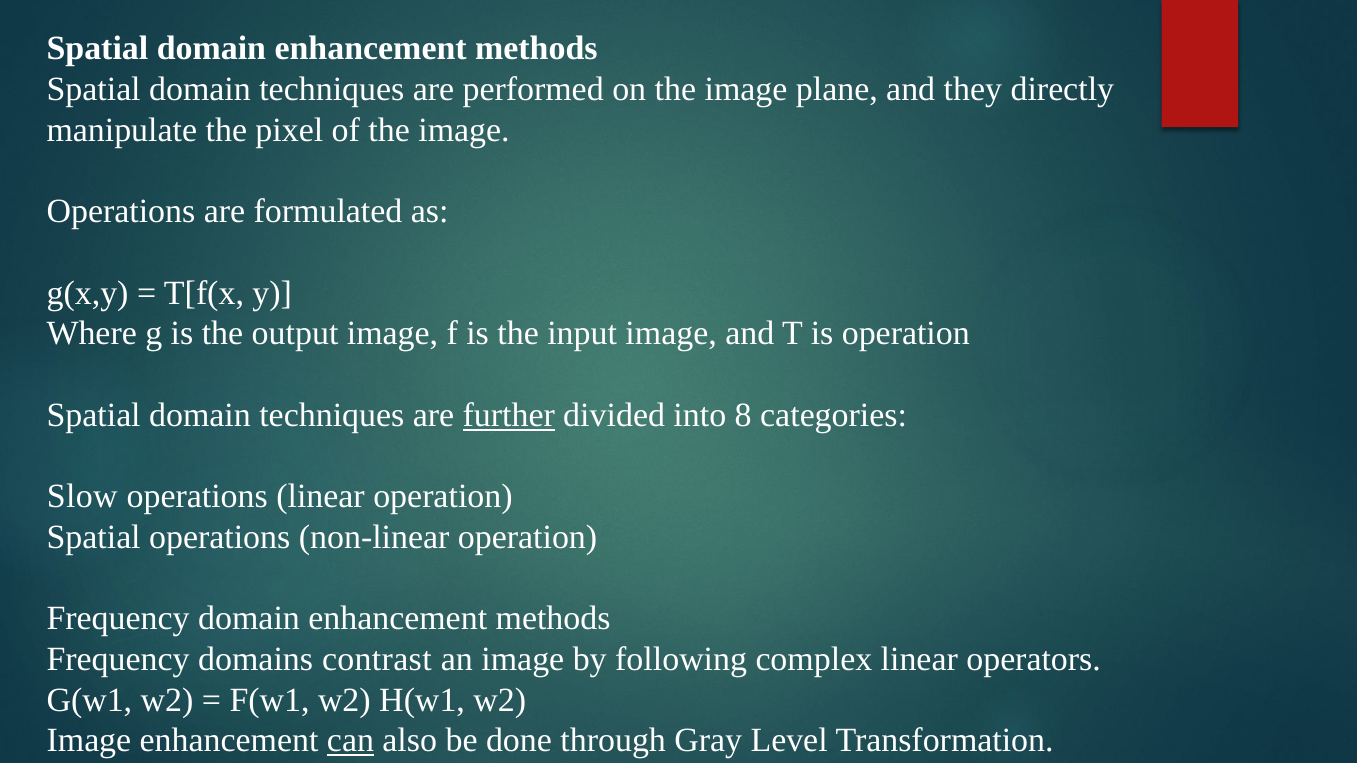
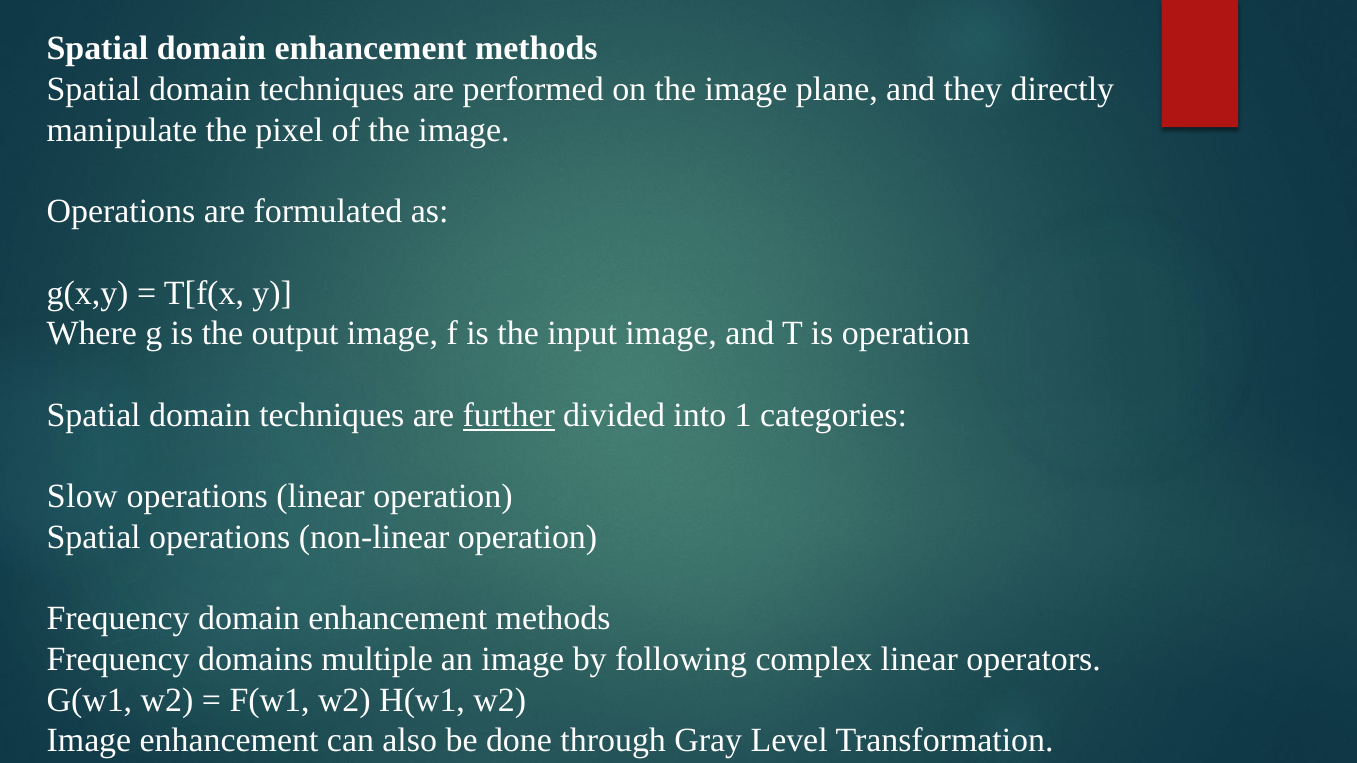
8: 8 -> 1 (743, 415)
contrast: contrast -> multiple (377, 659)
can underline: present -> none (350, 741)
